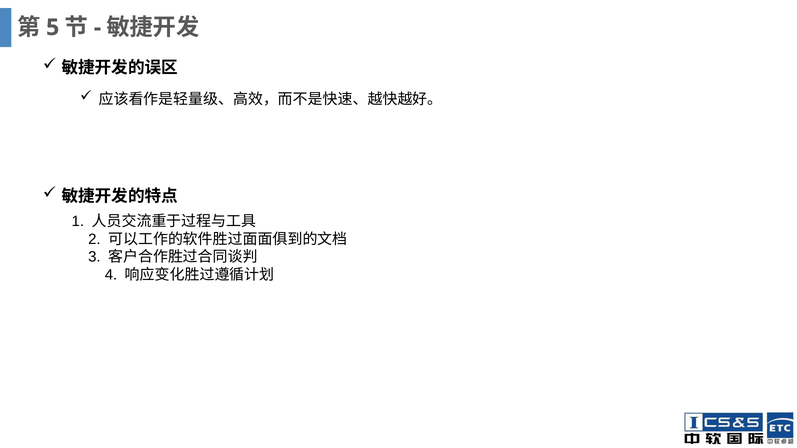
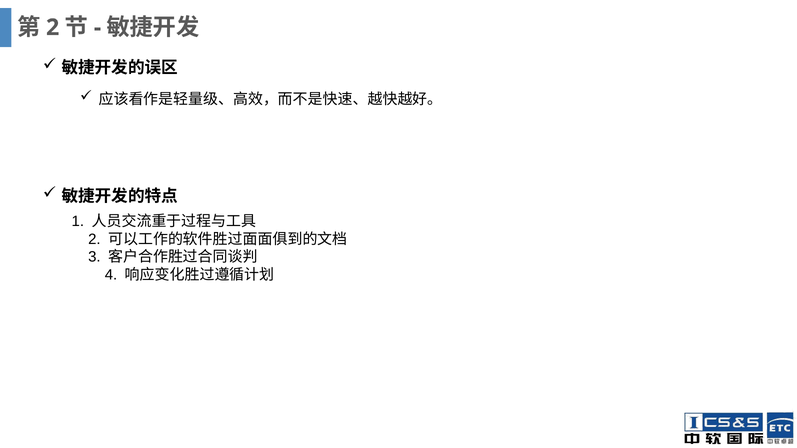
5: 5 -> 2 (53, 27)
